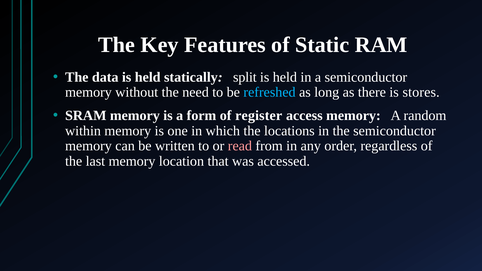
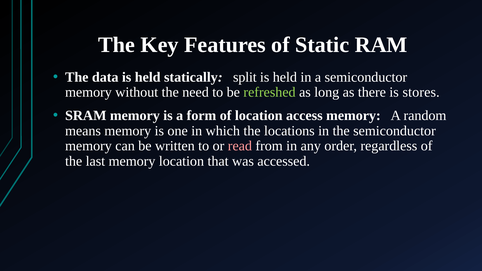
refreshed colour: light blue -> light green (270, 92)
of register: register -> location (259, 116)
within: within -> means (83, 131)
